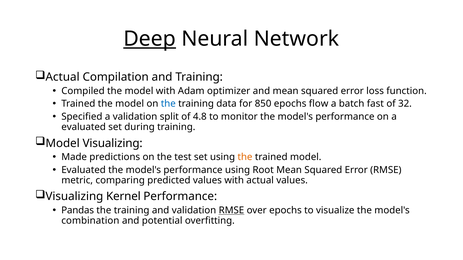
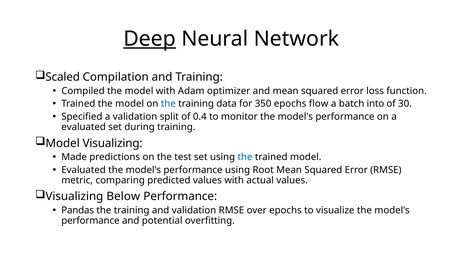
Actual: Actual -> Scaled (63, 77)
850: 850 -> 350 (263, 104)
fast: fast -> into (375, 104)
32: 32 -> 30 (405, 104)
4.8: 4.8 -> 0.4 (200, 117)
the colour: orange -> blue (245, 157)
Kernel: Kernel -> Below (123, 197)
RMSE underline: present -> none (231, 211)
combination: combination -> performance (90, 221)
